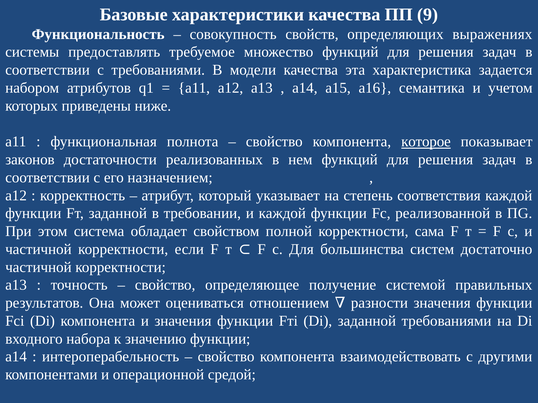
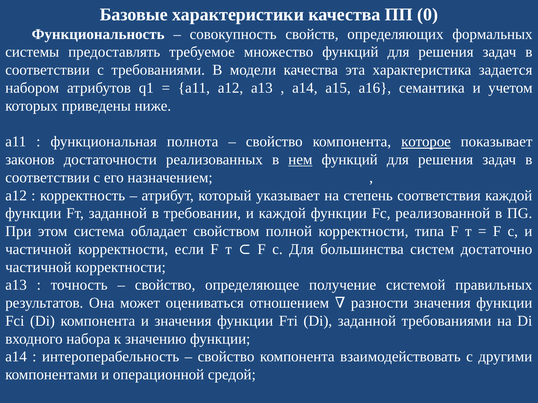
9: 9 -> 0 (428, 15)
выражениях: выражениях -> формальных (492, 34)
нем underline: none -> present (300, 160)
сама: сама -> типа (429, 232)
